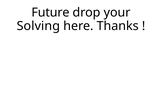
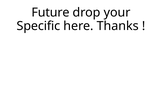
Solving: Solving -> Specific (38, 26)
